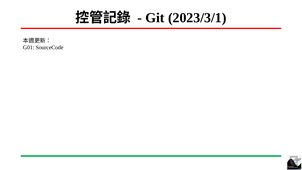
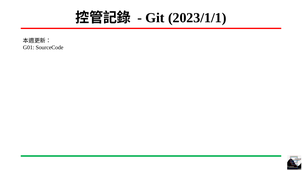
2023/3/1: 2023/3/1 -> 2023/1/1 (197, 18)
